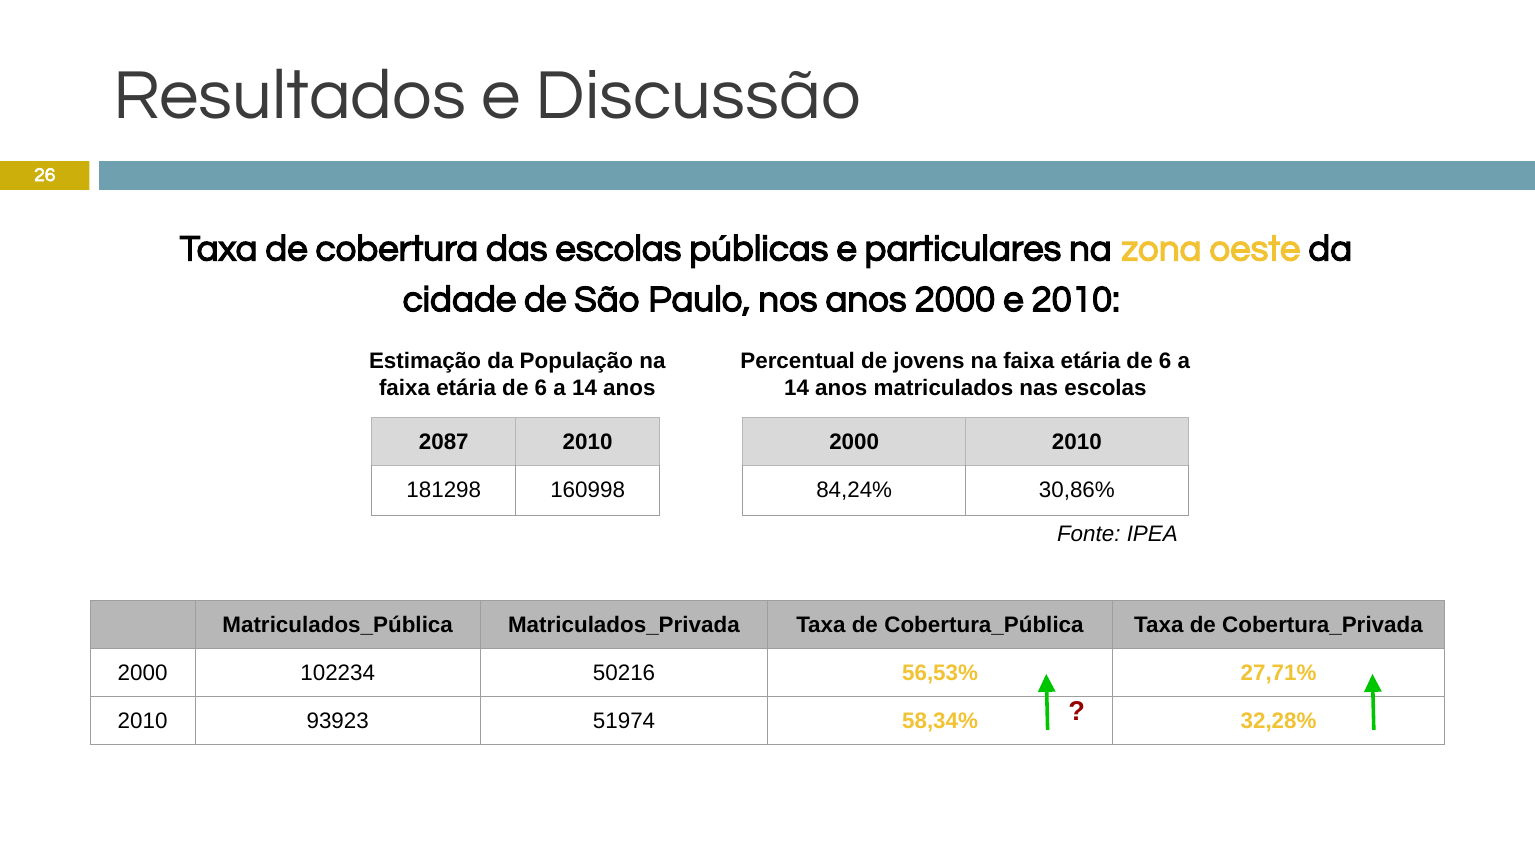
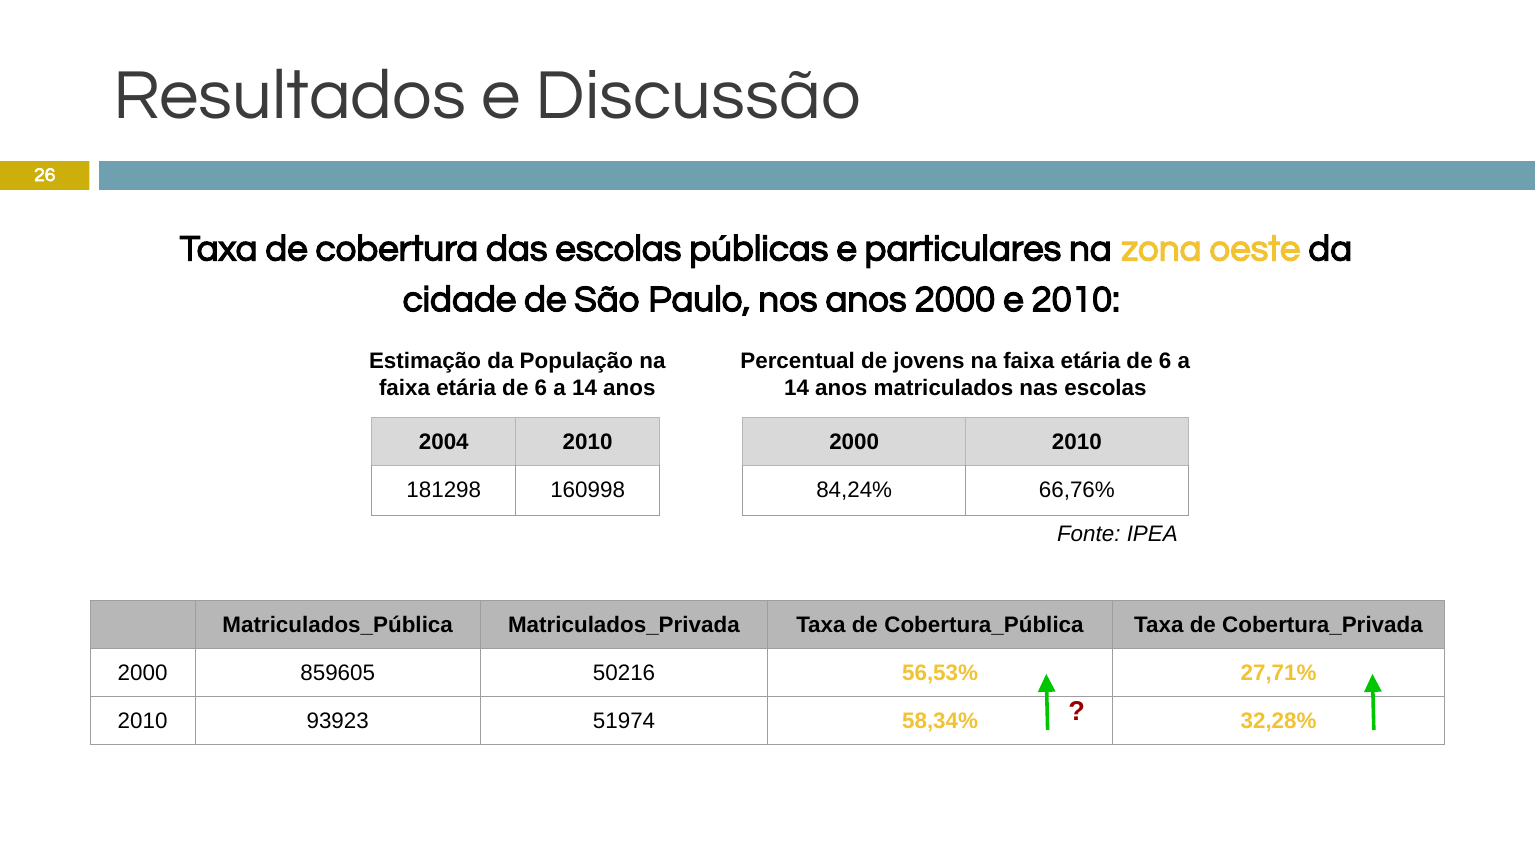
2087: 2087 -> 2004 (444, 442)
30,86%: 30,86% -> 66,76% (1077, 490)
102234: 102234 -> 859605 (338, 672)
